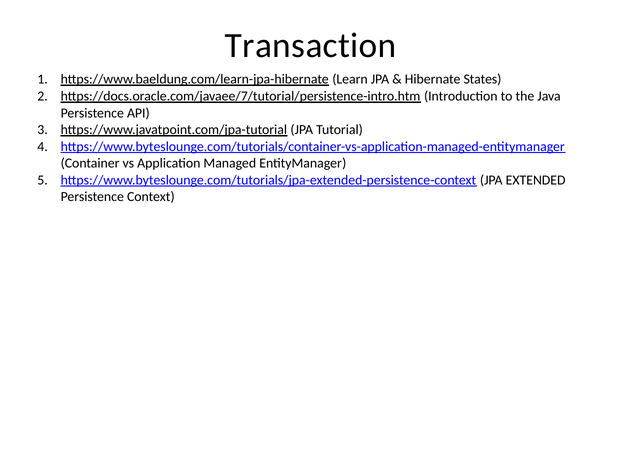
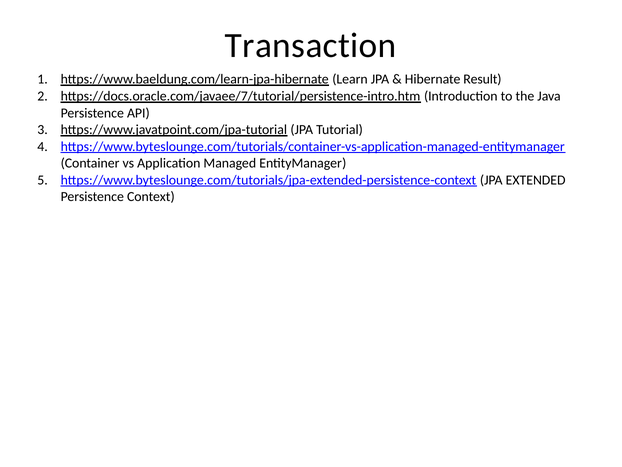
States: States -> Result (482, 79)
